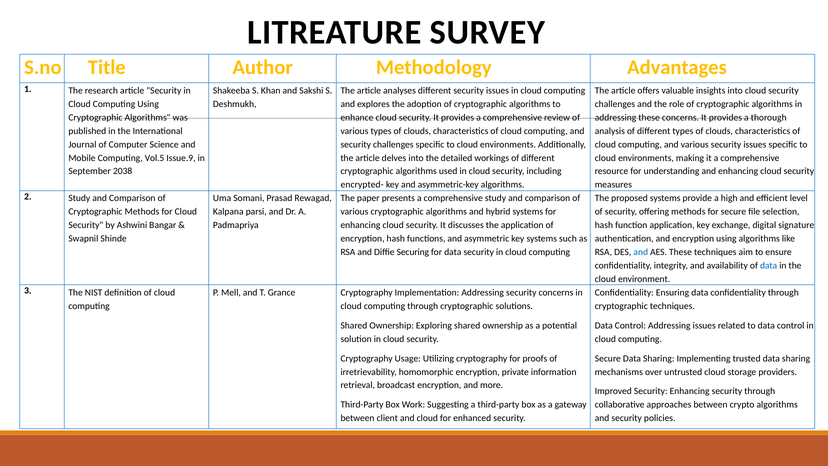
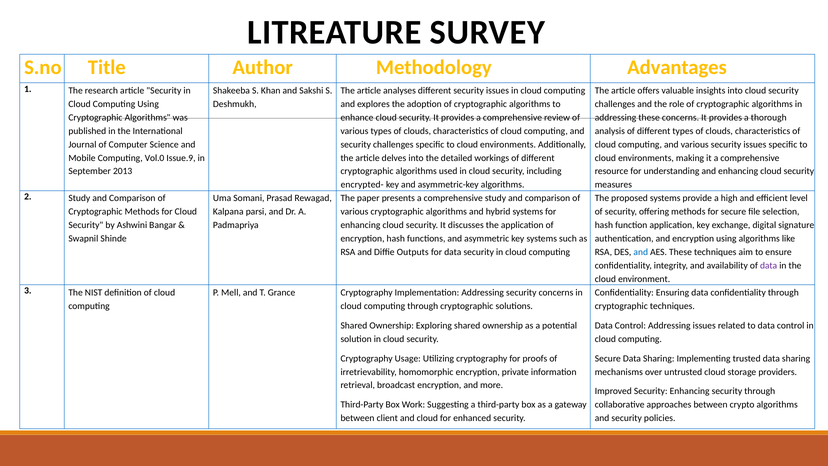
Vol.5: Vol.5 -> Vol.0 (155, 158)
2038: 2038 -> 2013 (123, 171)
Securing: Securing -> Outputs (413, 252)
data colour: blue -> purple (769, 265)
